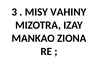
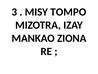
VAHINY: VAHINY -> TOMPO (68, 12)
